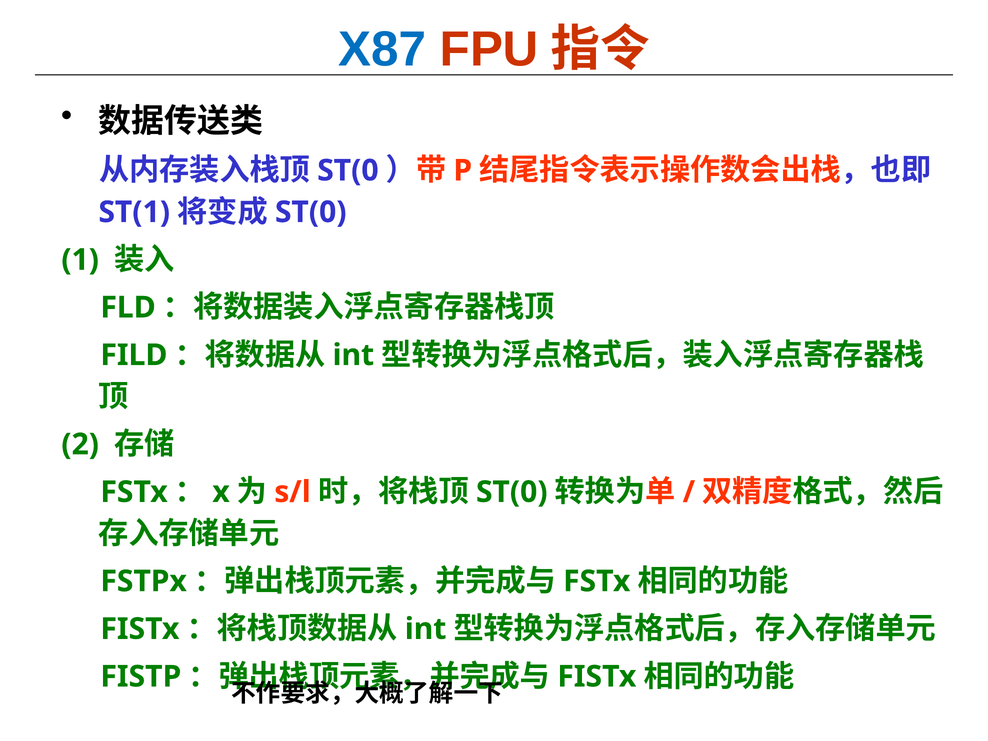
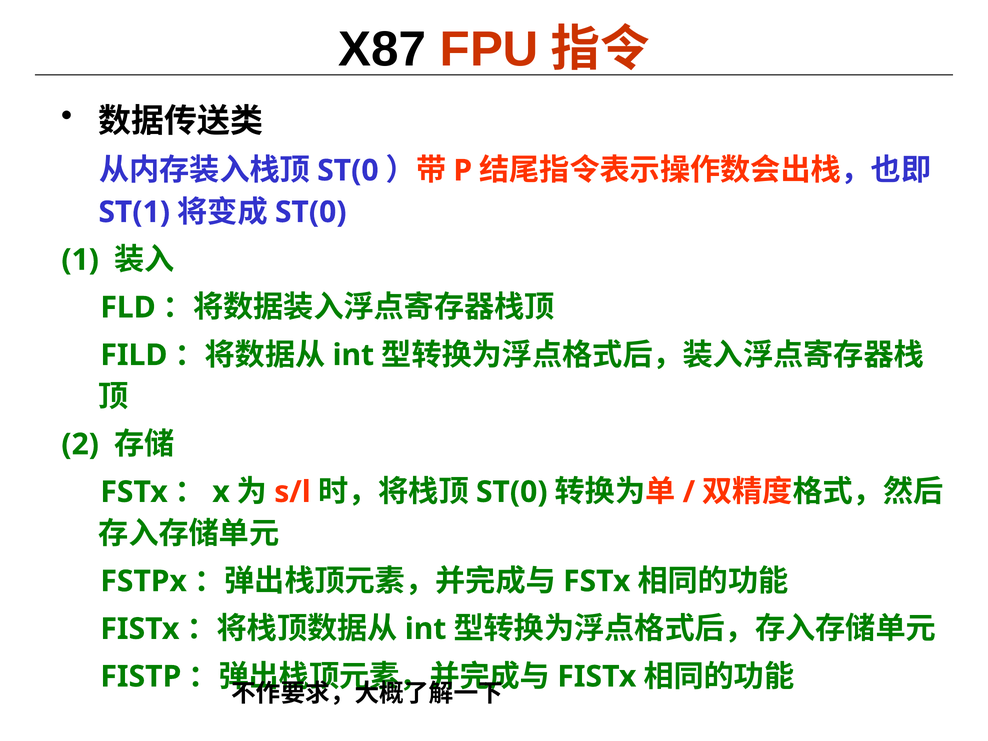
X87 colour: blue -> black (382, 49)
